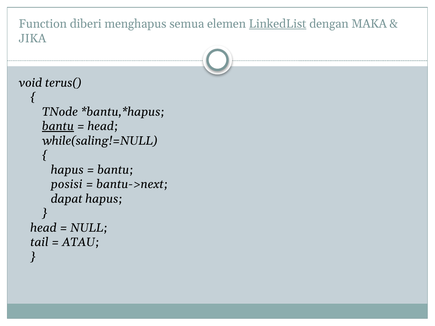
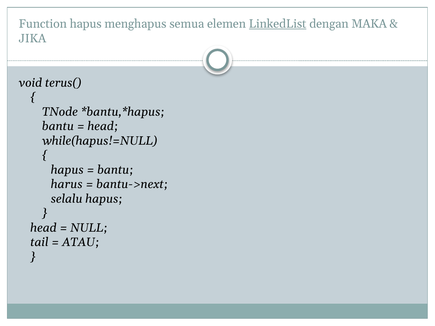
Function diberi: diberi -> hapus (86, 24)
bantu underline: present -> none (58, 126)
while(saling!=NULL: while(saling!=NULL -> while(hapus!=NULL (100, 141)
posisi: posisi -> harus (67, 184)
dapat: dapat -> selalu (67, 199)
